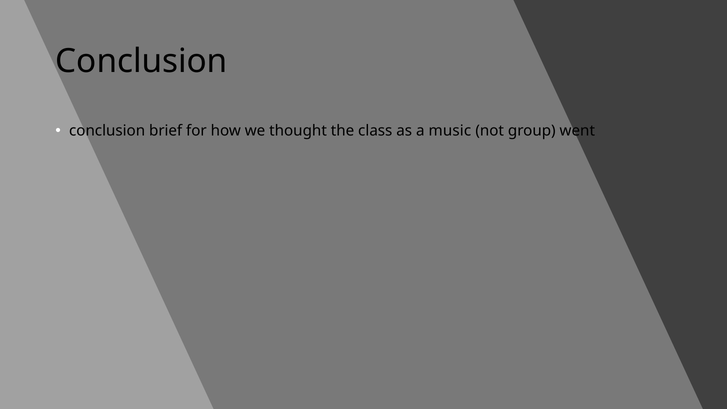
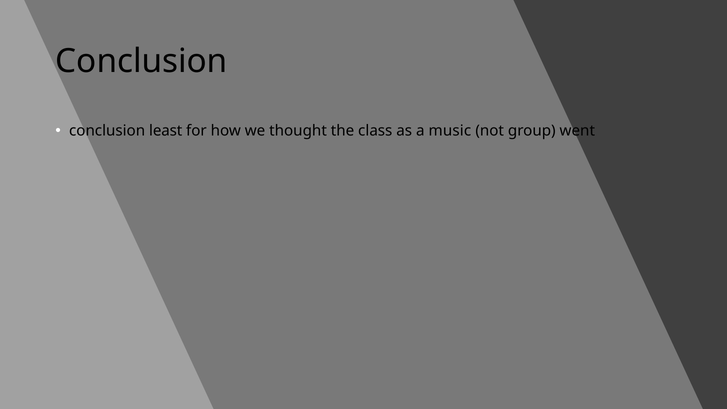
brief: brief -> least (166, 131)
